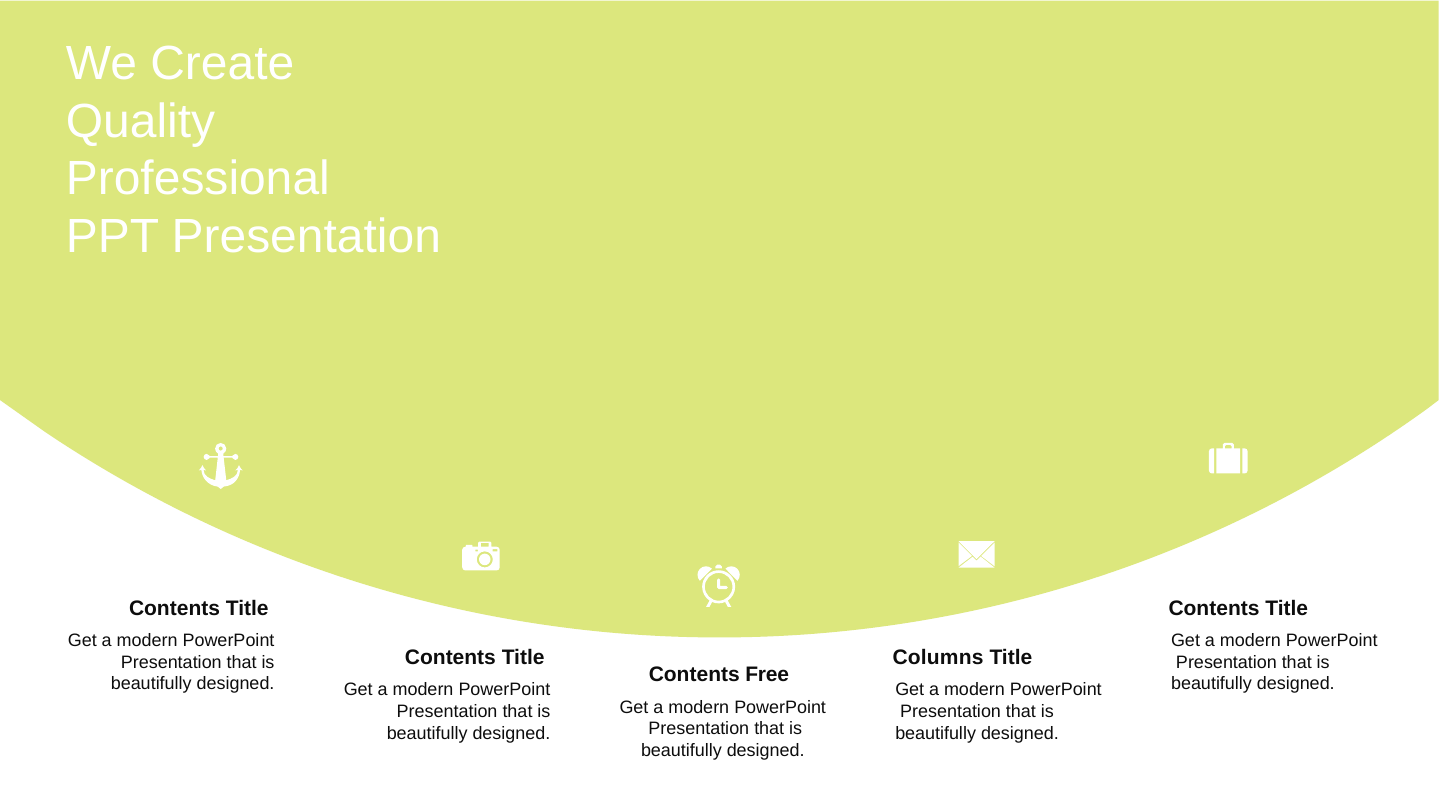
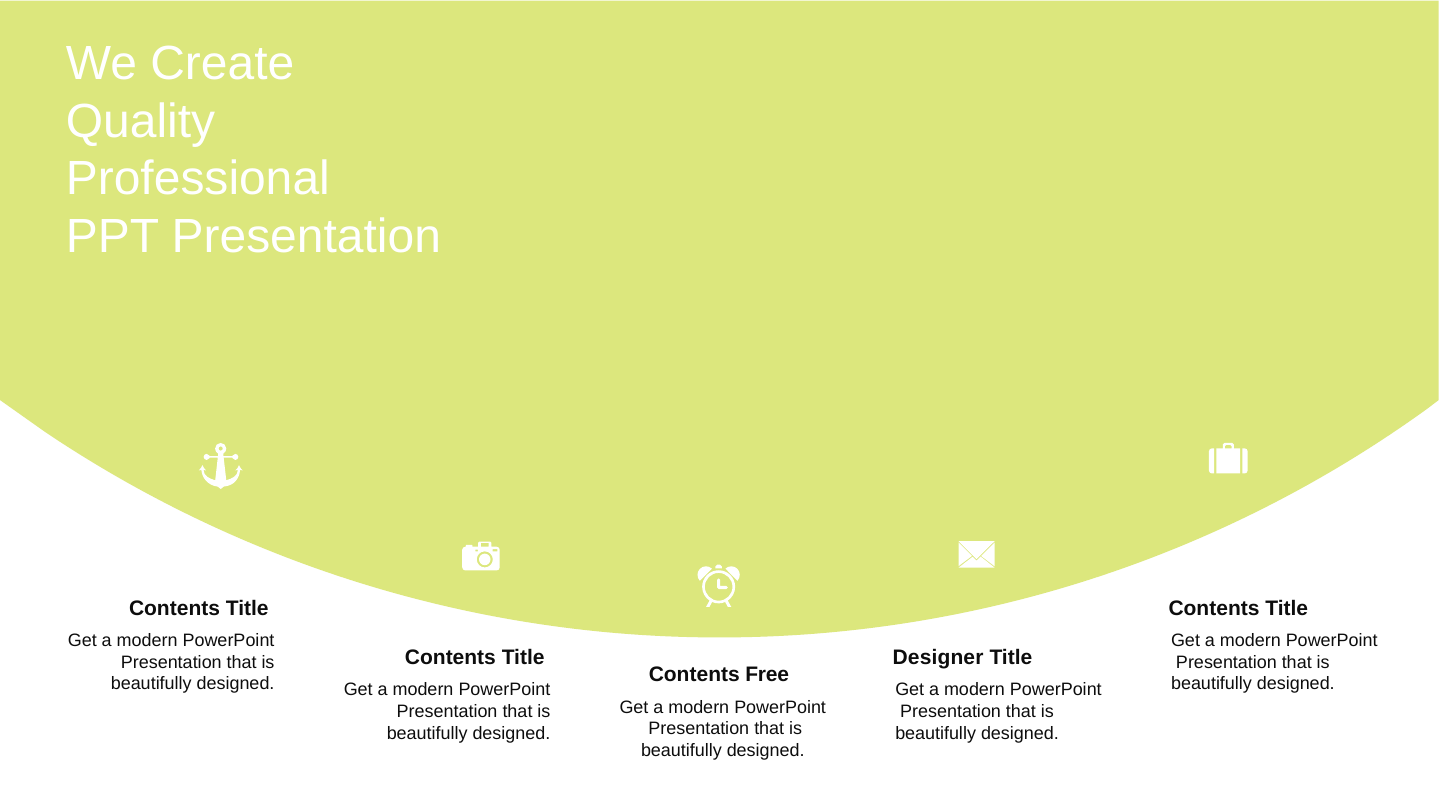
Columns: Columns -> Designer (938, 658)
